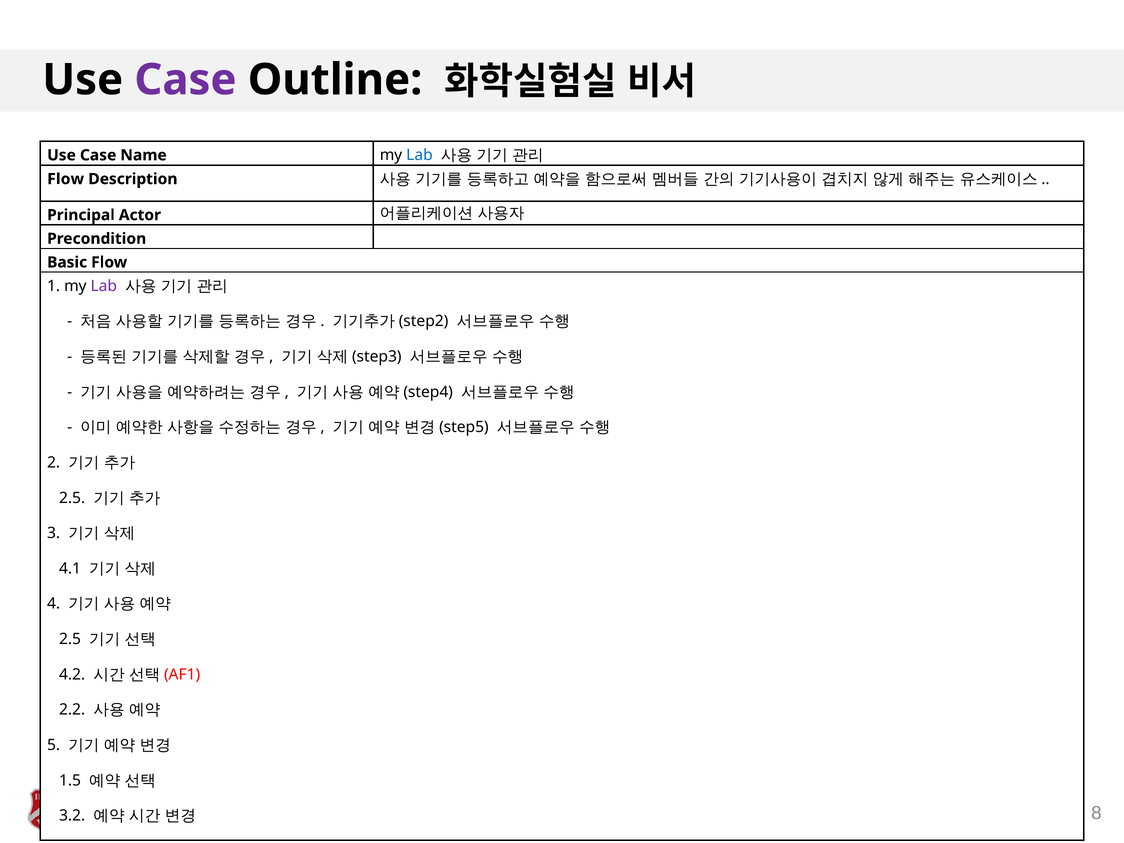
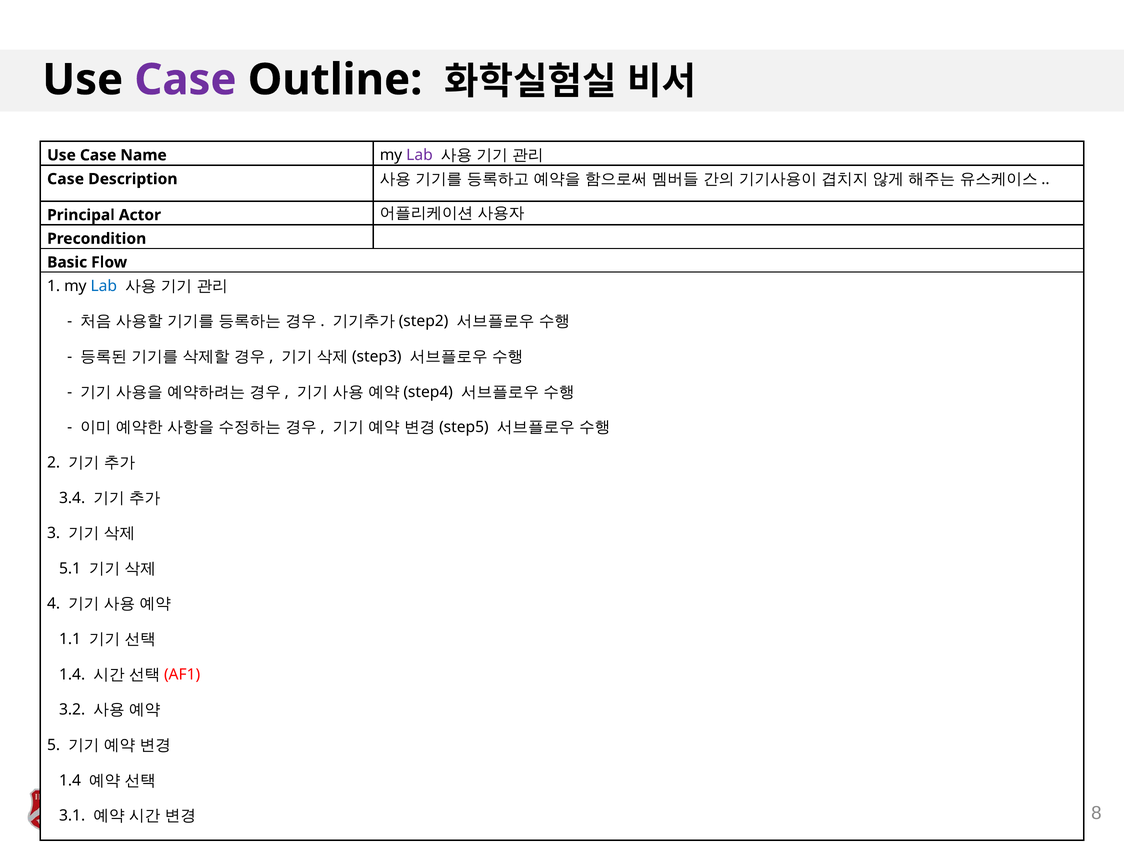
Lab colour: blue -> purple (419, 155)
Flow: Flow -> Case (66, 179)
Lab colour: purple -> blue (104, 286)
2.5: 2.5 -> 3.4 (72, 498)
4.1: 4.1 -> 5.1 (70, 568)
2.5: 2.5 -> 1.1 (70, 639)
4.2: 4.2 -> 1.4 (72, 674)
2.2: 2.2 -> 3.2 (72, 710)
1.5: 1.5 -> 1.4 (70, 780)
3.2: 3.2 -> 3.1 (72, 816)
